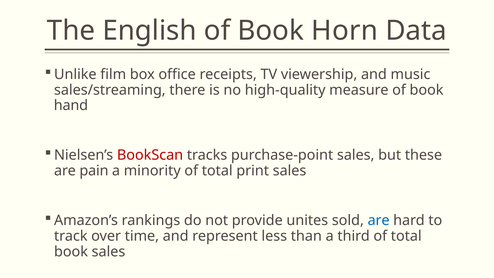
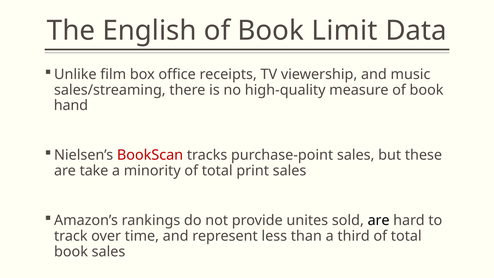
Horn: Horn -> Limit (345, 31)
pain: pain -> take (94, 171)
are colour: blue -> black (379, 220)
